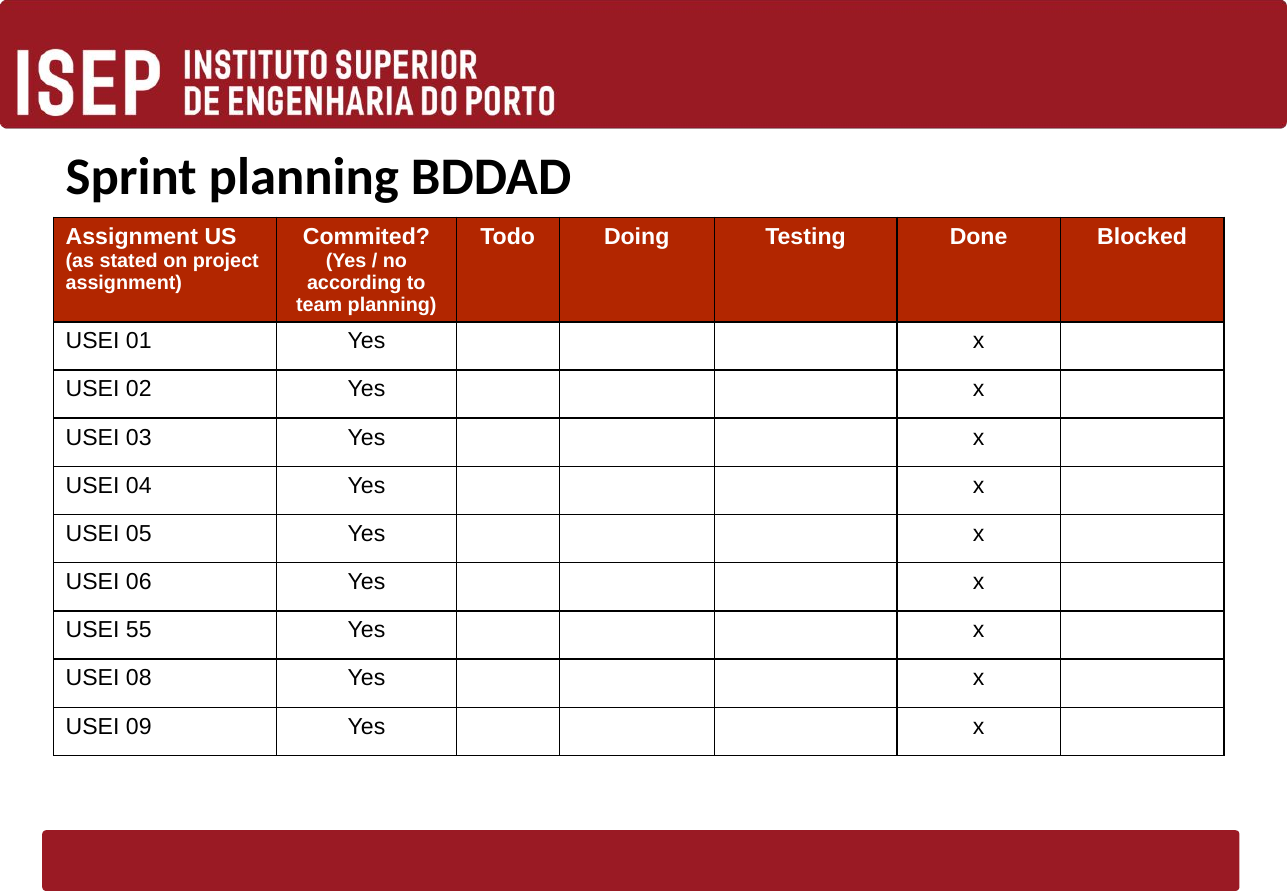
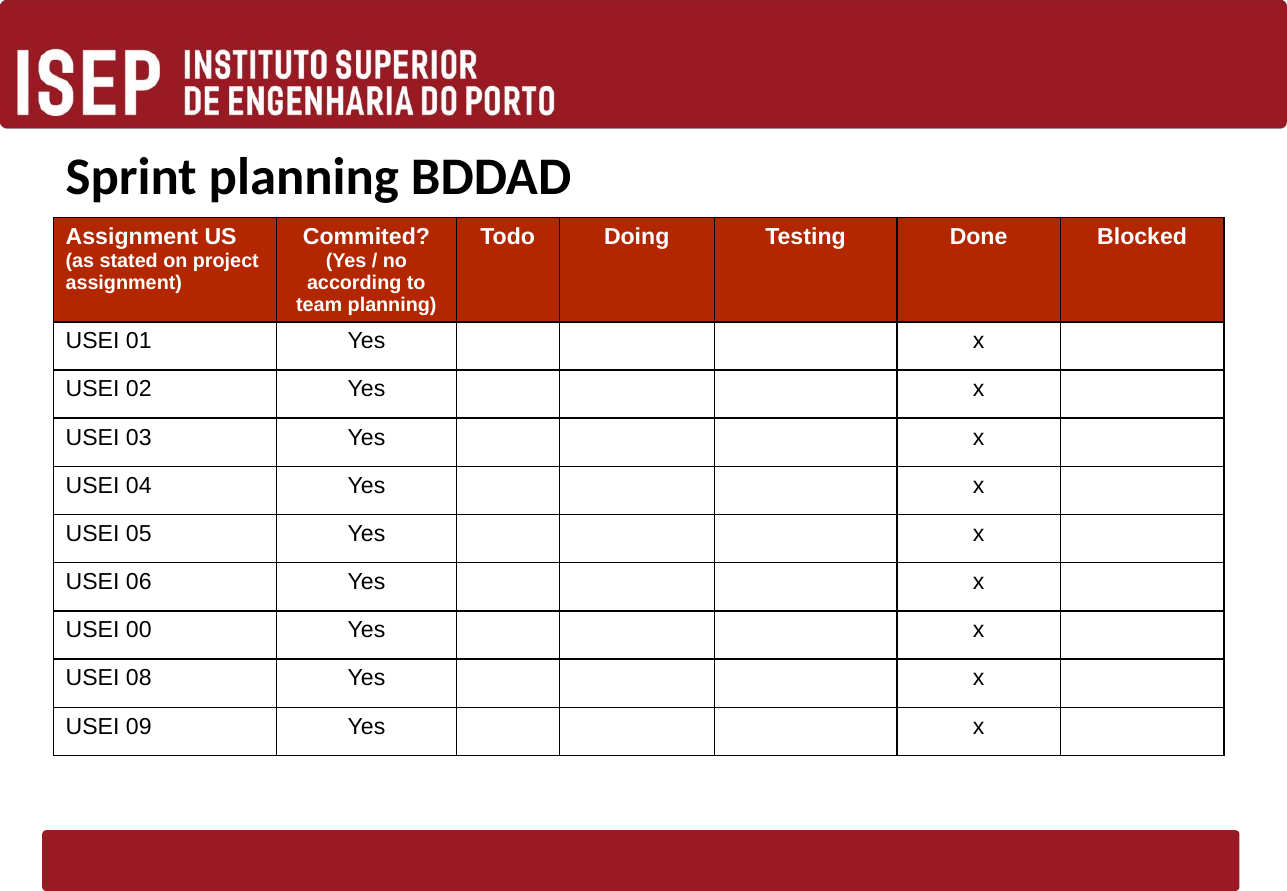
55: 55 -> 00 (139, 630)
